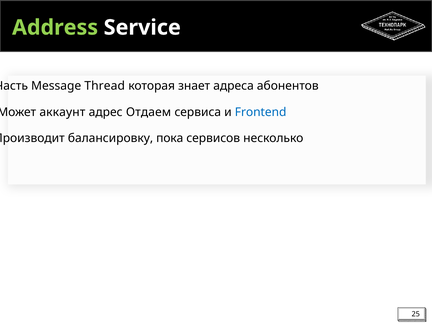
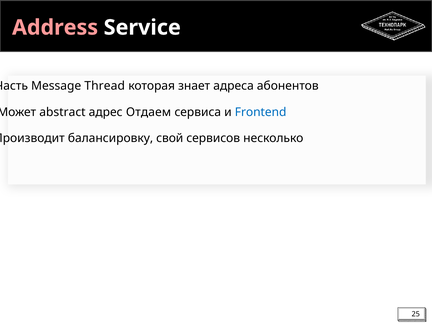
Address colour: light green -> pink (55, 28)
аккаунт: аккаунт -> abstract (62, 112)
пока: пока -> свой (170, 138)
